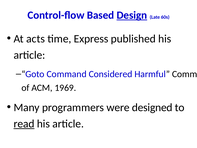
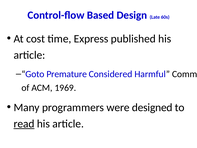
Design underline: present -> none (132, 15)
acts: acts -> cost (36, 39)
Command: Command -> Premature (67, 74)
